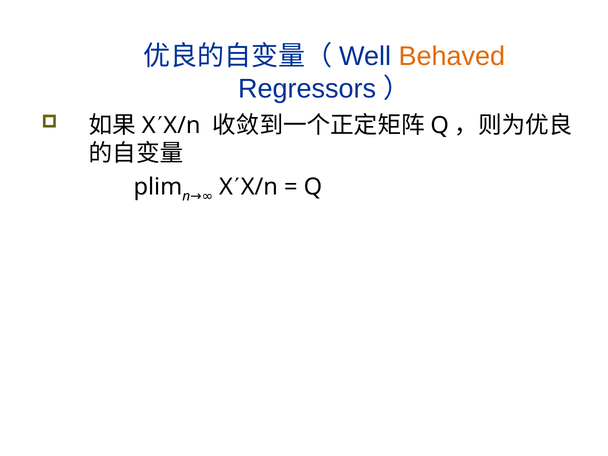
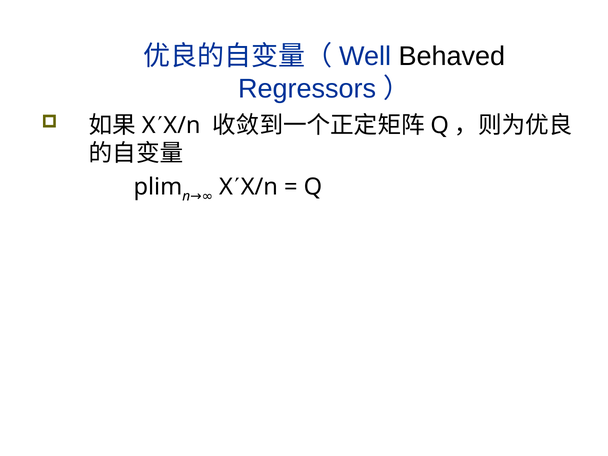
Behaved colour: orange -> black (452, 56)
